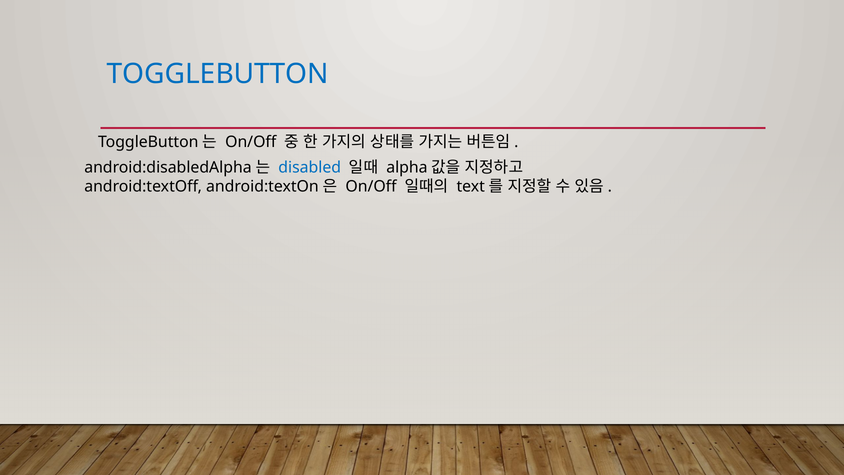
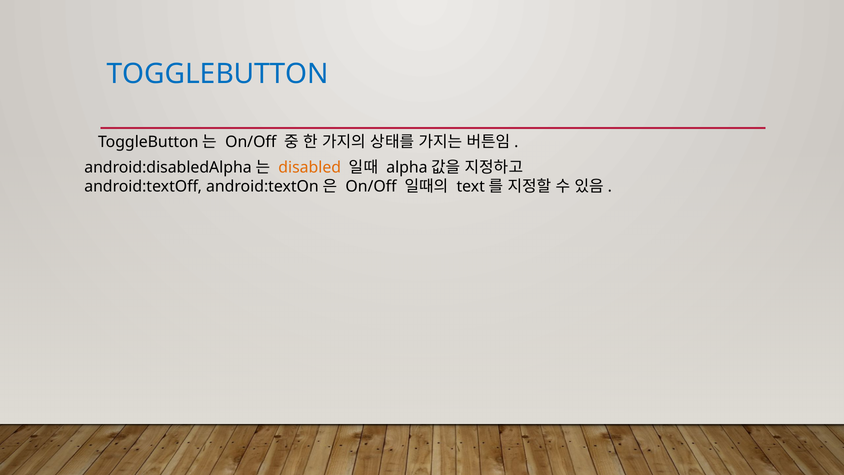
disabled colour: blue -> orange (310, 168)
